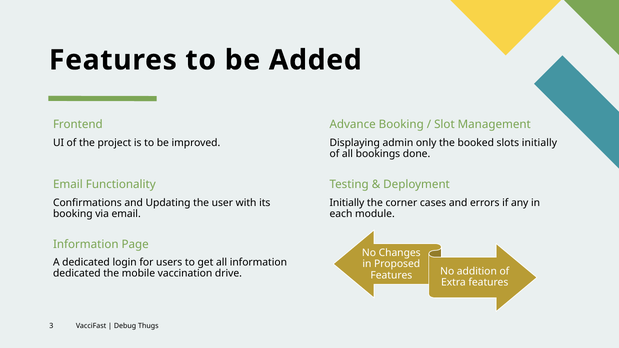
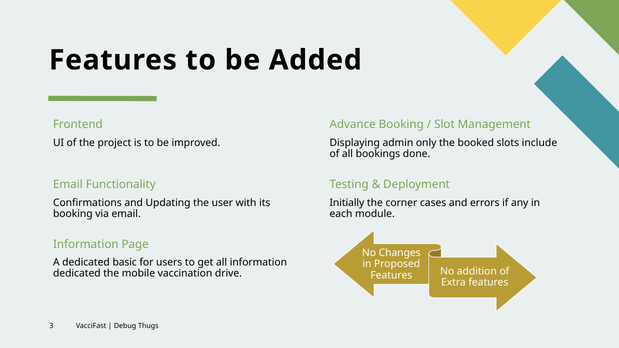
slots initially: initially -> include (539, 143)
login: login -> basic (125, 263)
